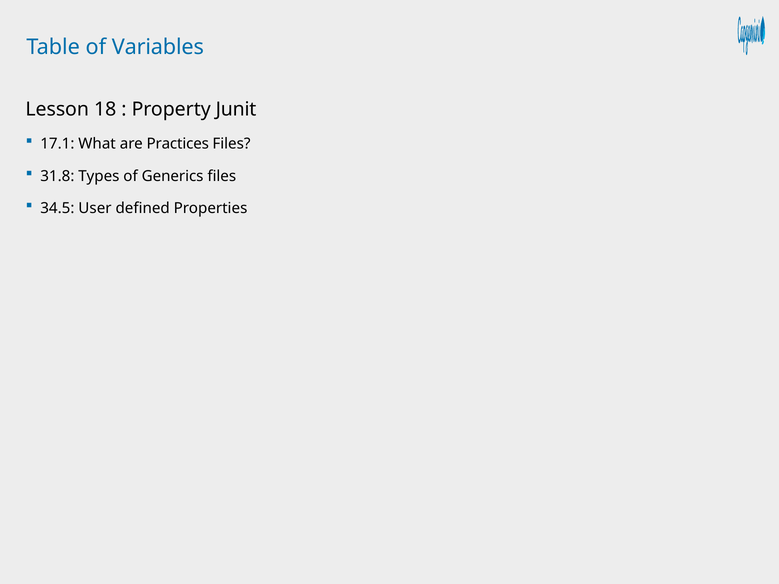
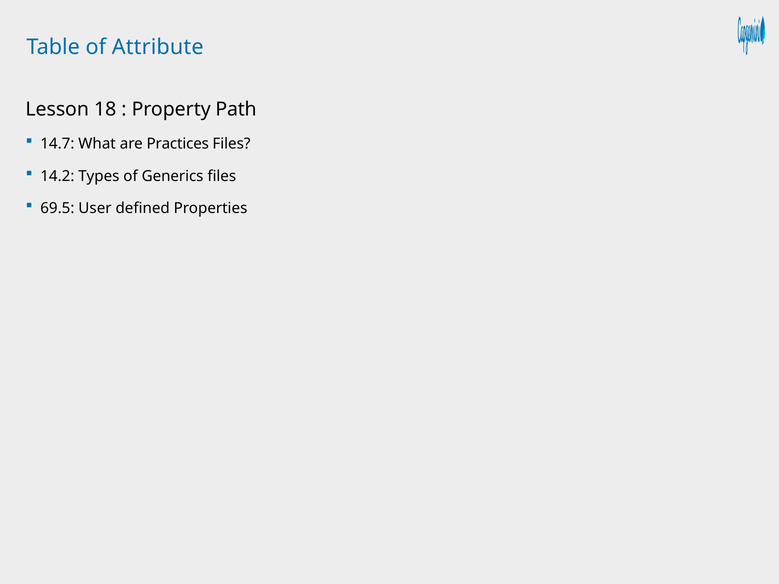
Variables: Variables -> Attribute (158, 47)
Junit: Junit -> Path (236, 109)
17.1: 17.1 -> 14.7 (57, 144)
31.8: 31.8 -> 14.2 (57, 176)
34.5: 34.5 -> 69.5 (57, 208)
